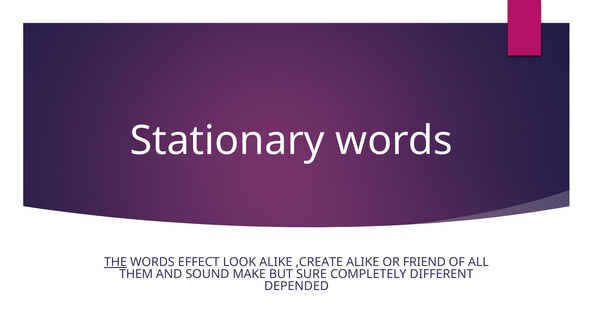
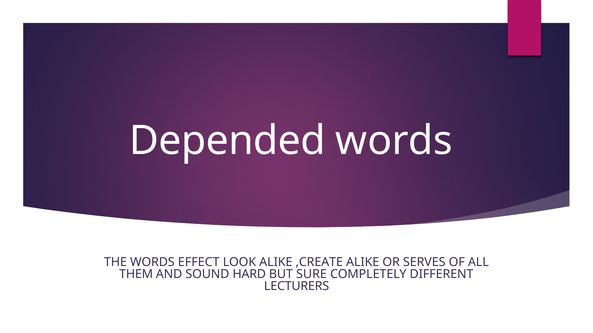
Stationary: Stationary -> Depended (227, 141)
THE underline: present -> none (115, 263)
FRIEND: FRIEND -> SERVES (424, 263)
MAKE: MAKE -> HARD (249, 275)
DEPENDED: DEPENDED -> LECTURERS (297, 287)
